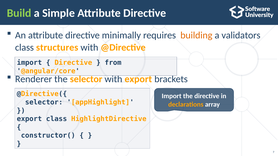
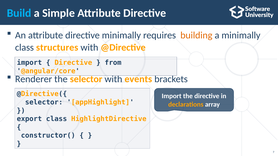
Build colour: light green -> light blue (19, 13)
a validators: validators -> minimally (241, 35)
with export: export -> events (138, 79)
